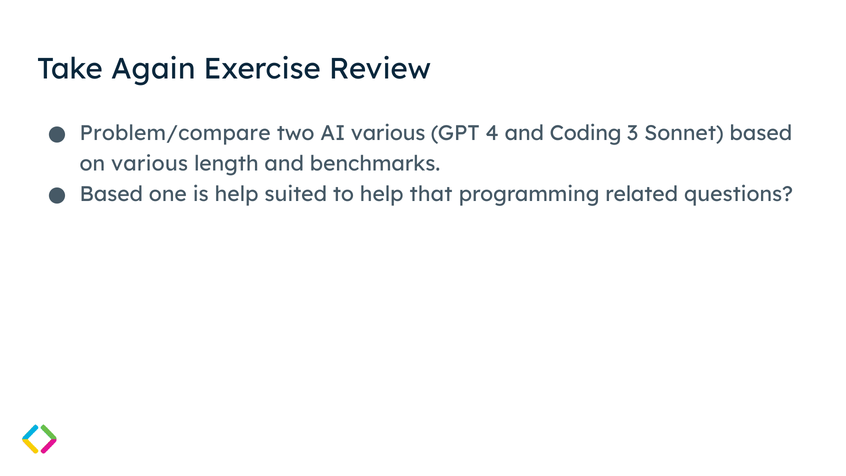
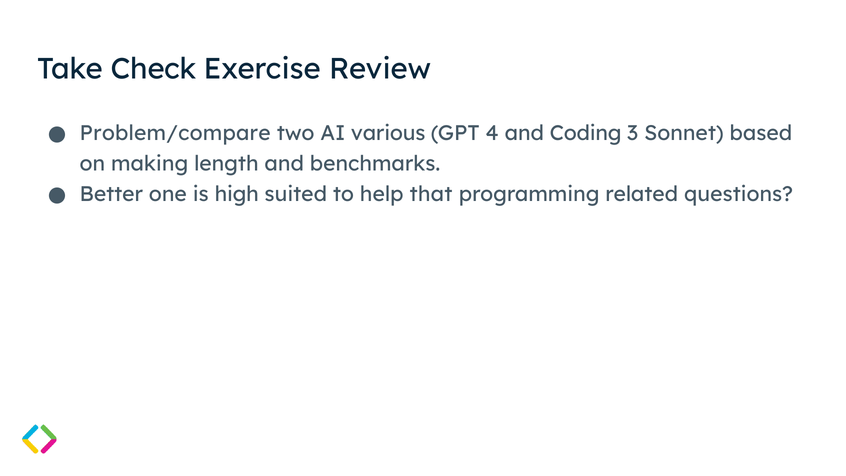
Again: Again -> Check (154, 69)
on various: various -> making (150, 164)
Based: Based -> Better (111, 194)
is help: help -> high (237, 194)
